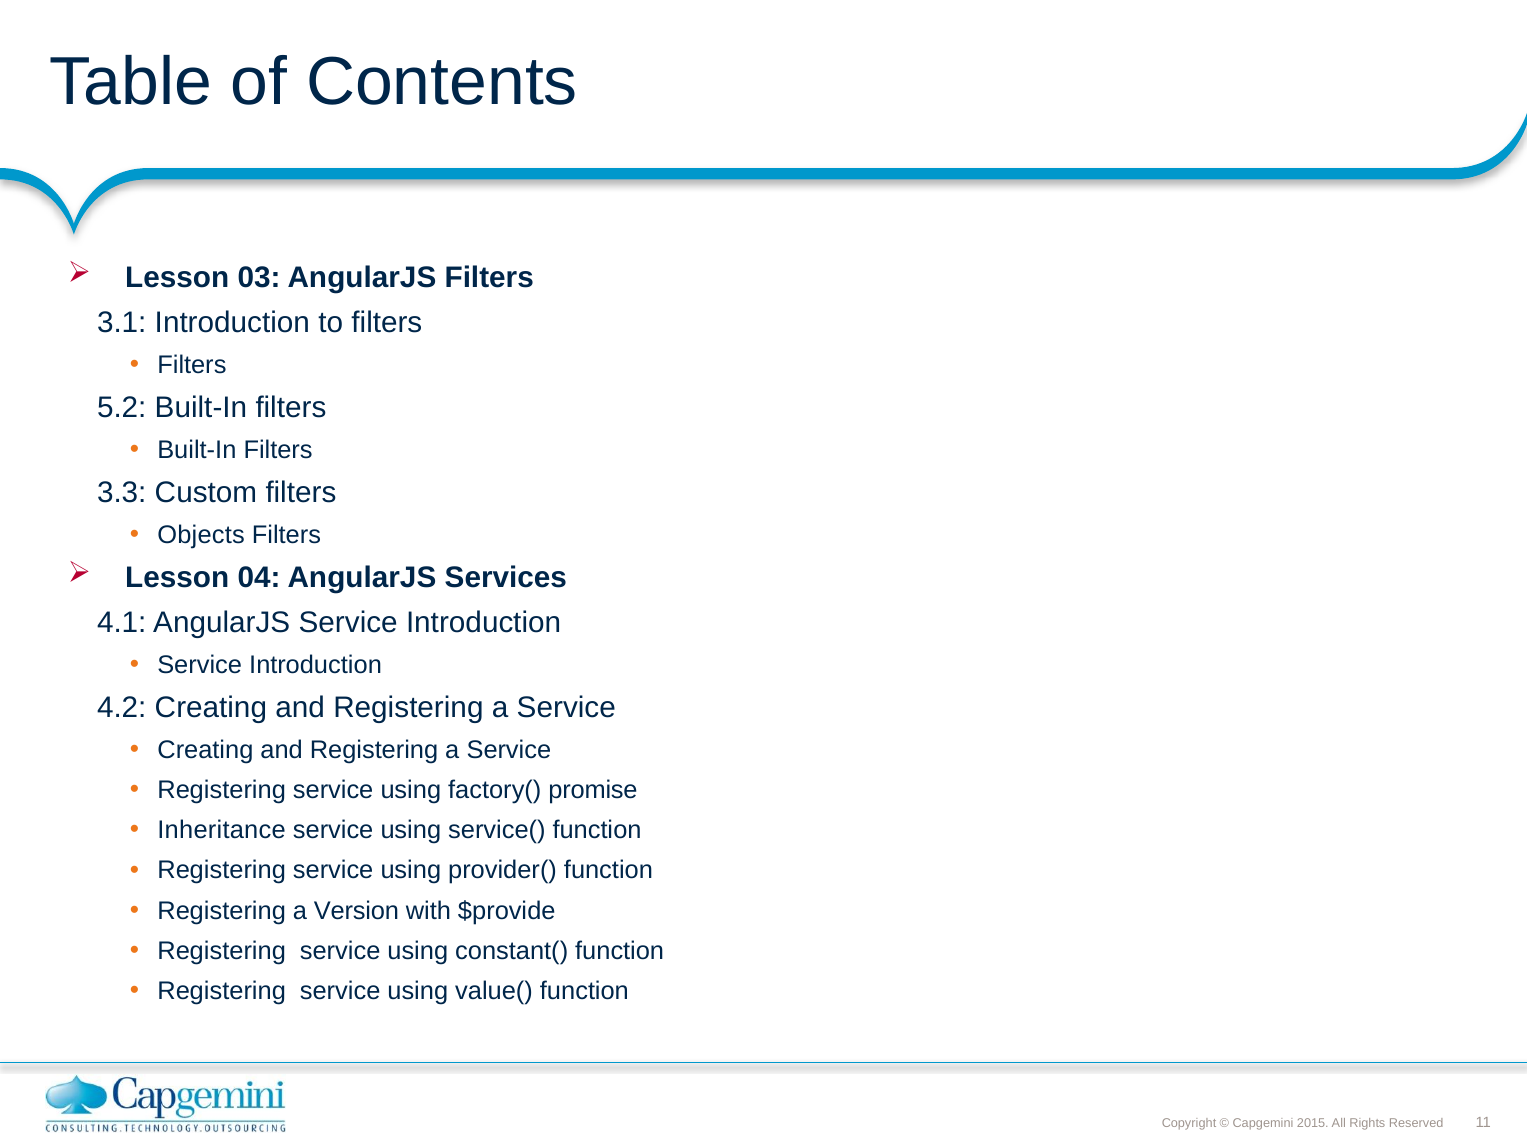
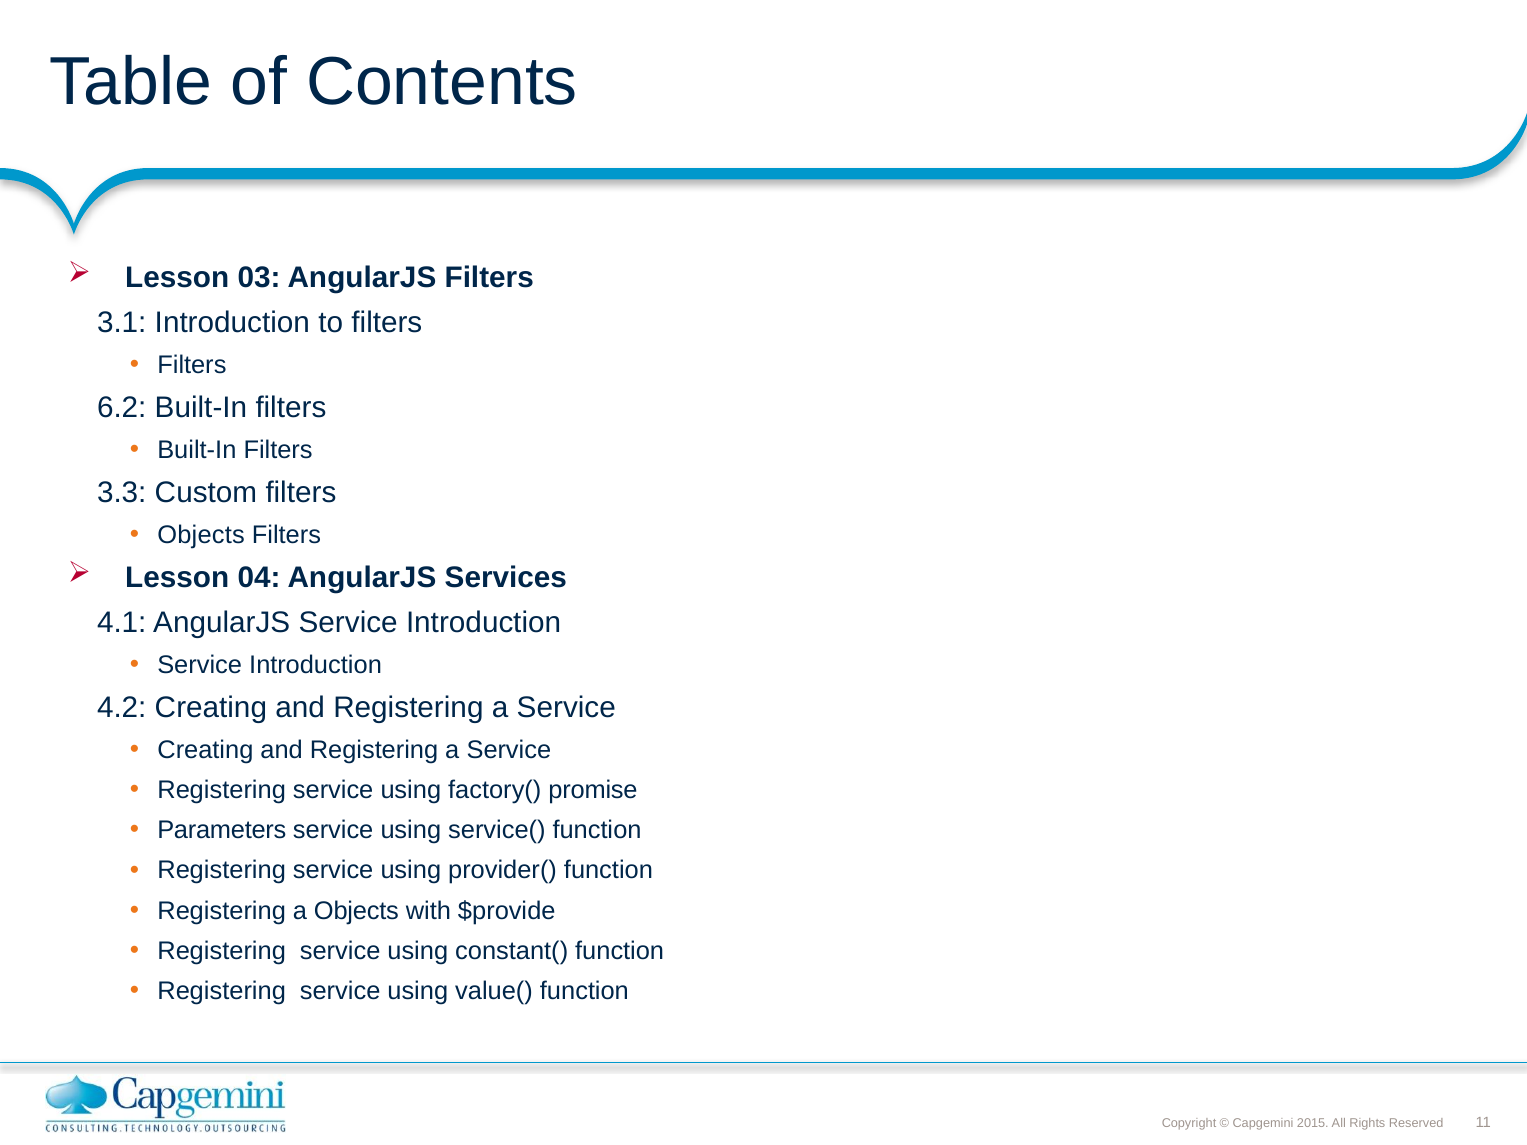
5.2: 5.2 -> 6.2 (122, 407)
Inheritance: Inheritance -> Parameters (222, 830)
a Version: Version -> Objects (356, 911)
